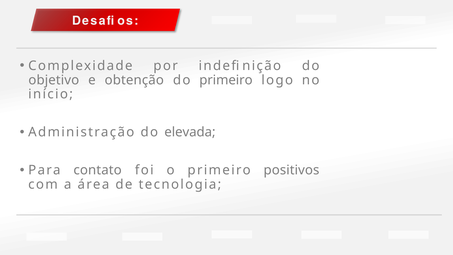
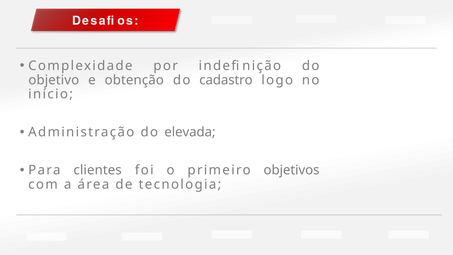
do primeiro: primeiro -> cadastro (226, 80)
contato: contato -> clientes (98, 170)
positivos: positivos -> objetivos (292, 170)
